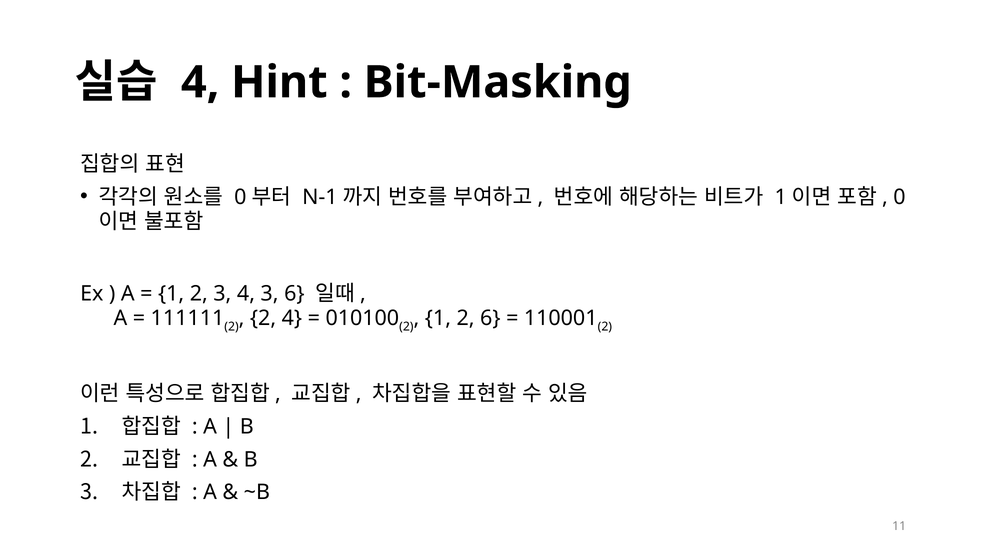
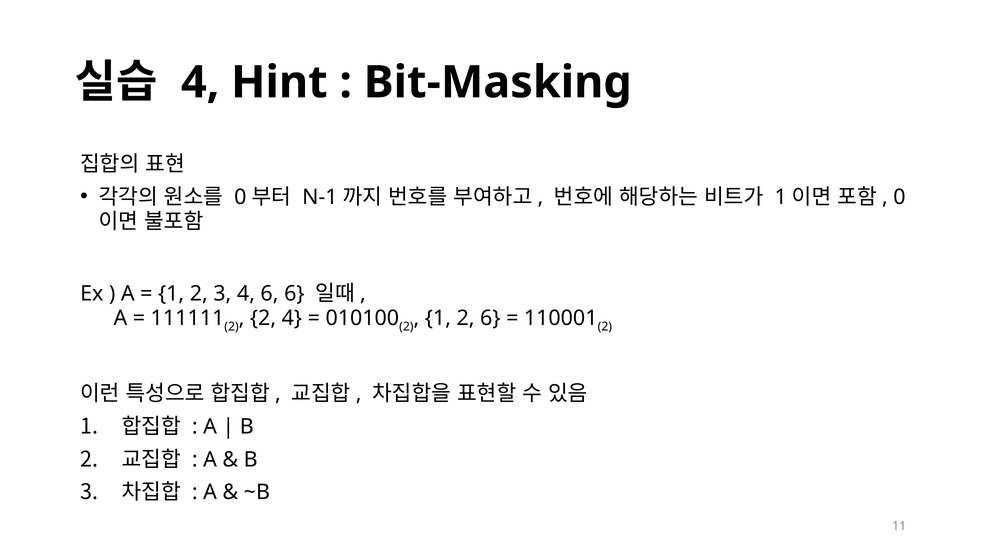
4 3: 3 -> 6 (270, 294)
